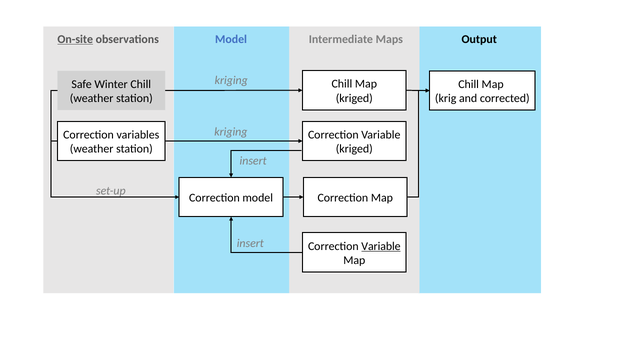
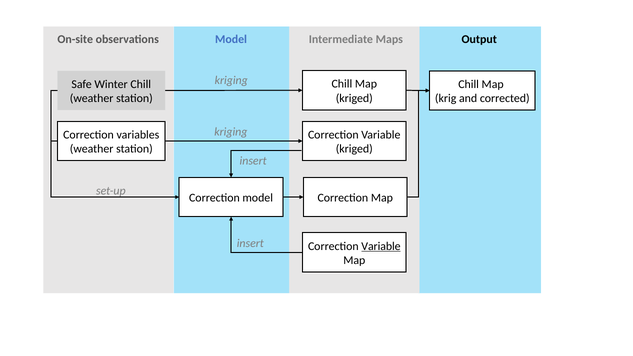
On-site underline: present -> none (75, 39)
